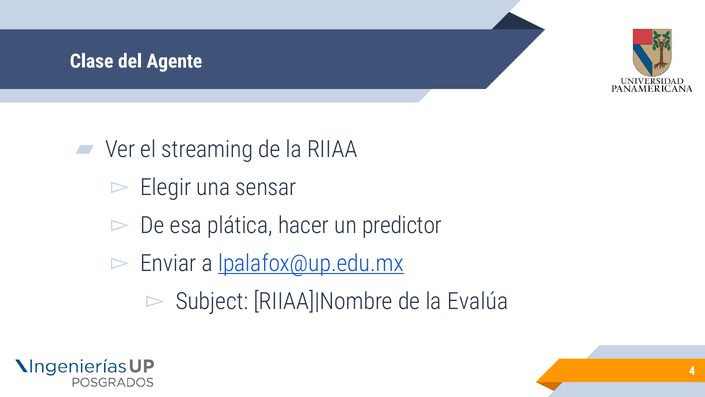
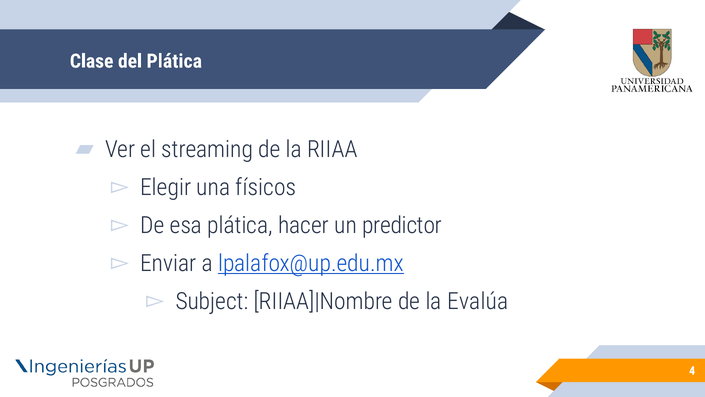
del Agente: Agente -> Plática (174, 61)
sensar: sensar -> físicos (266, 187)
